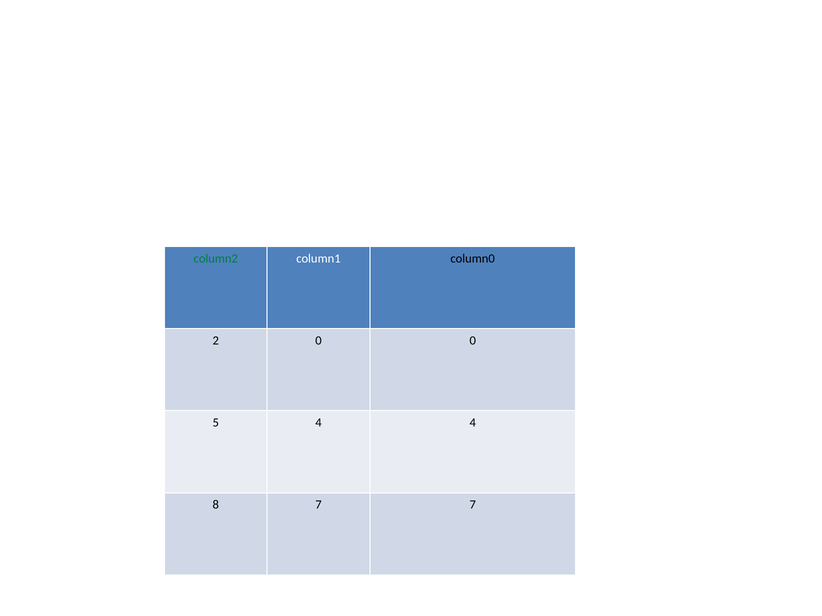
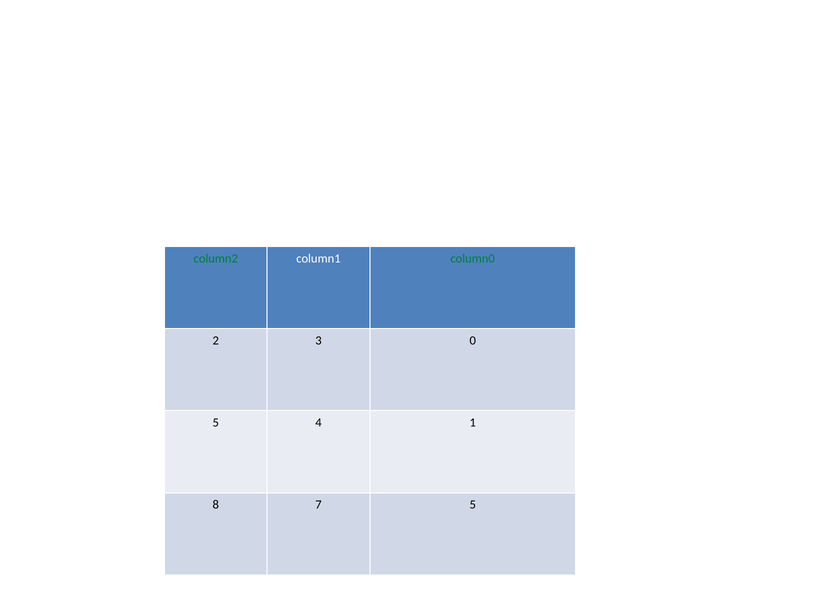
column0 colour: black -> green (473, 259)
2 0: 0 -> 3 (319, 341)
4 4: 4 -> 1 (473, 423)
7 7: 7 -> 5 (473, 505)
